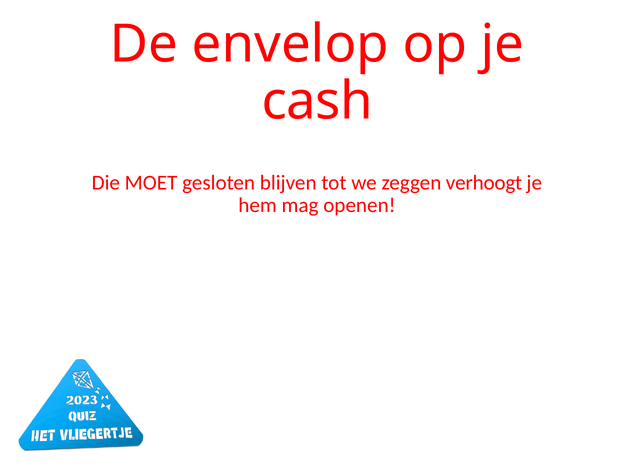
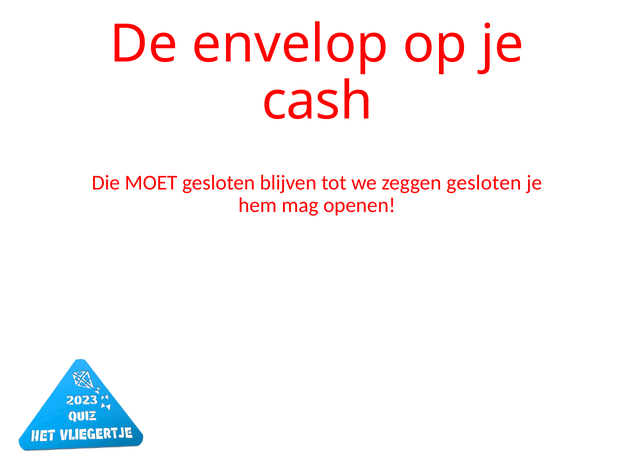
zeggen verhoogt: verhoogt -> gesloten (484, 182)
